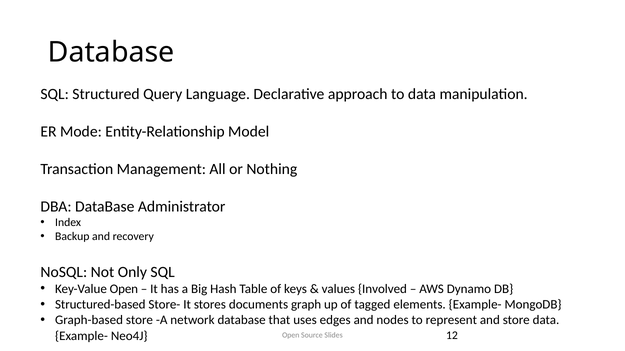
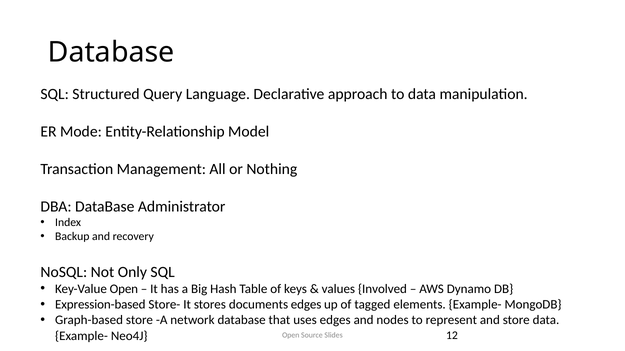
Structured-based: Structured-based -> Expression-based (100, 305)
documents graph: graph -> edges (306, 305)
